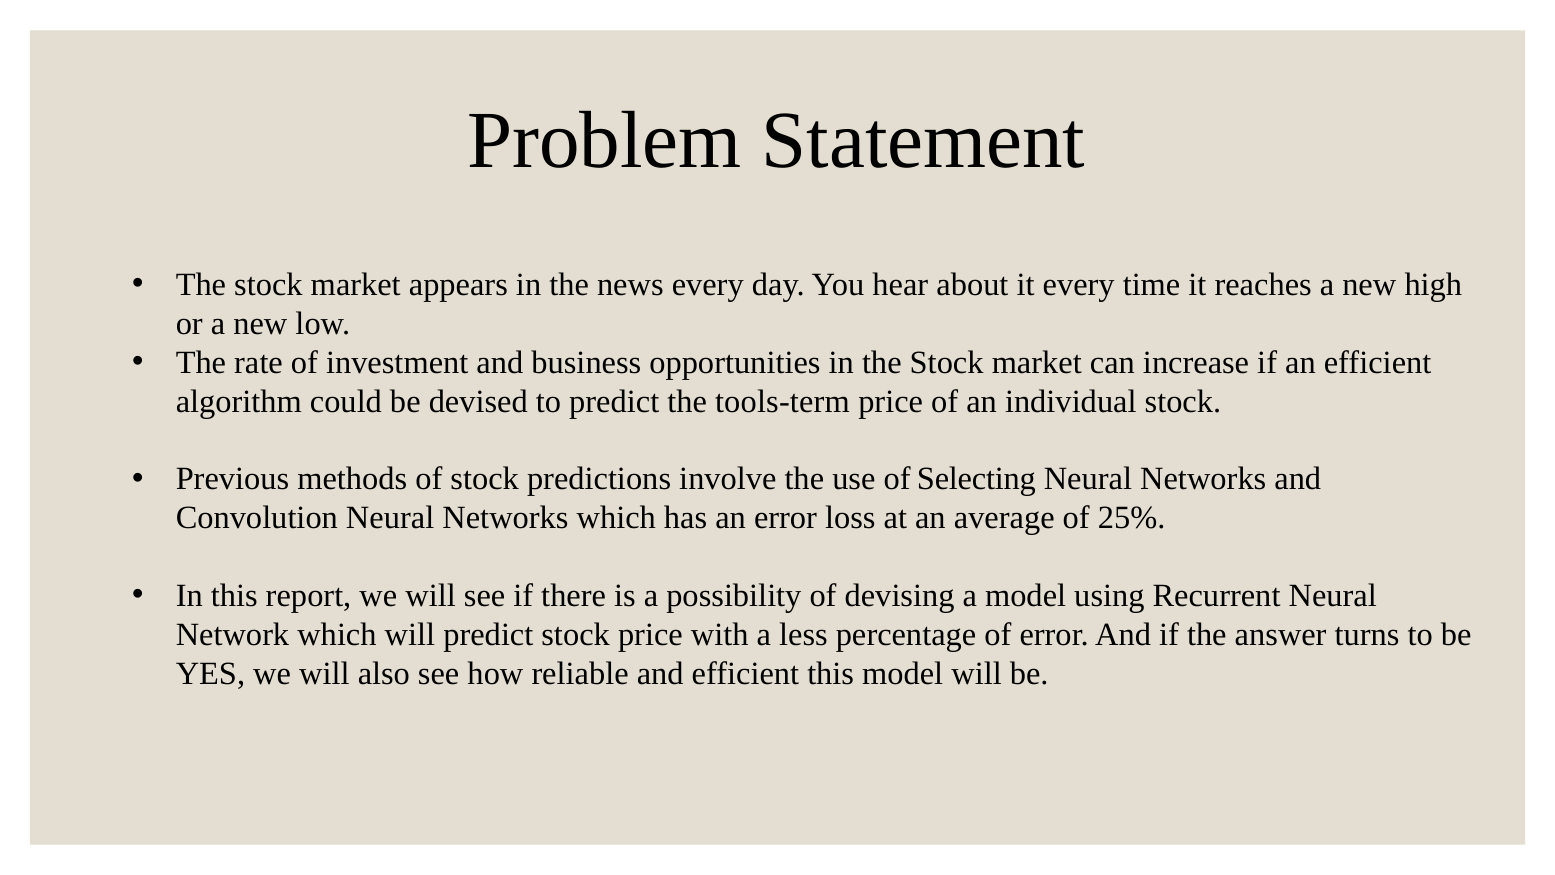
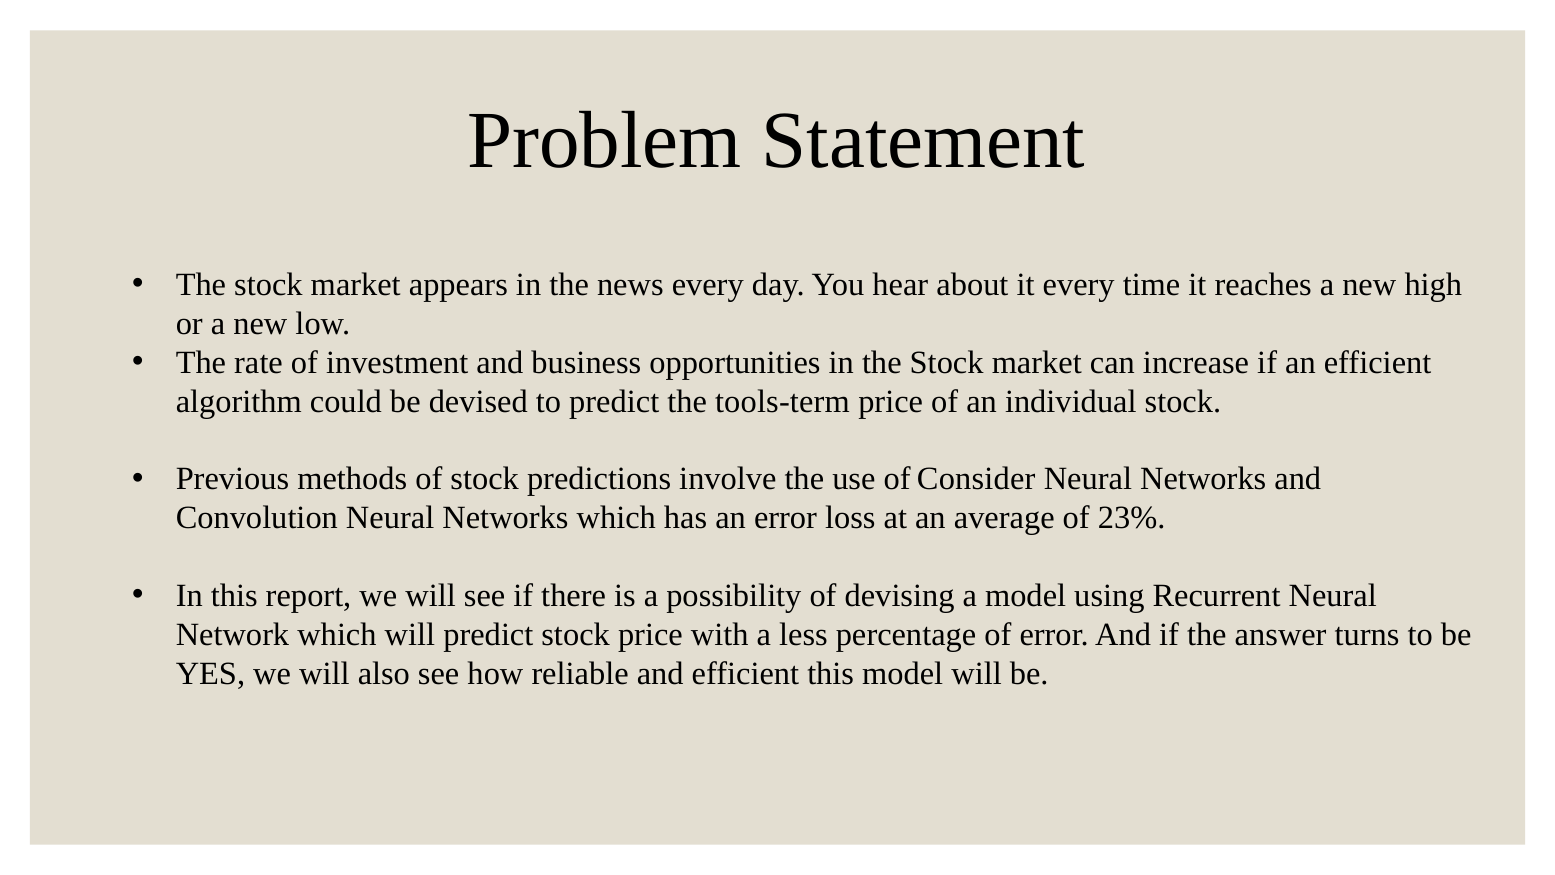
Selecting: Selecting -> Consider (976, 479)
25%: 25% -> 23% (1132, 518)
